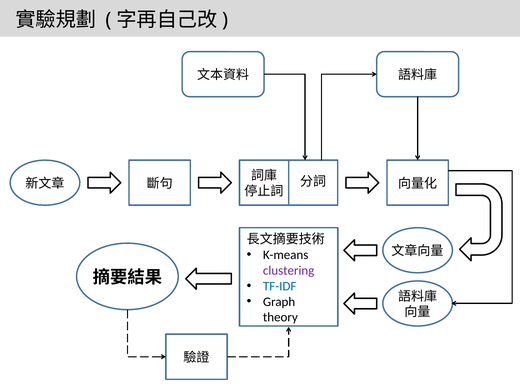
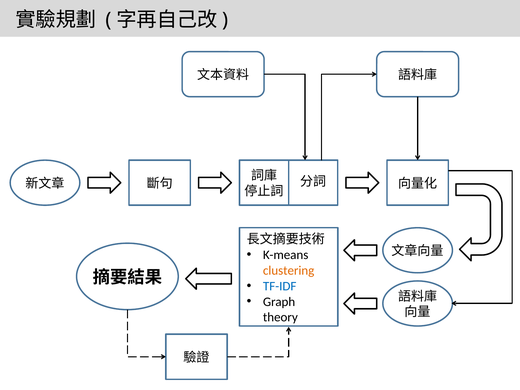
clustering colour: purple -> orange (289, 271)
